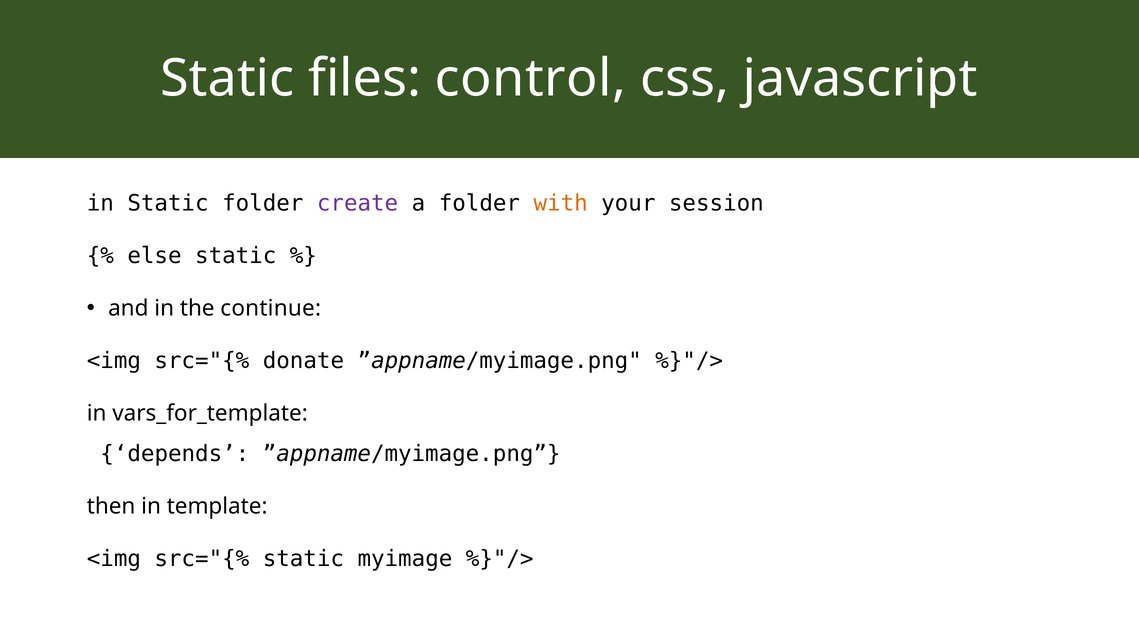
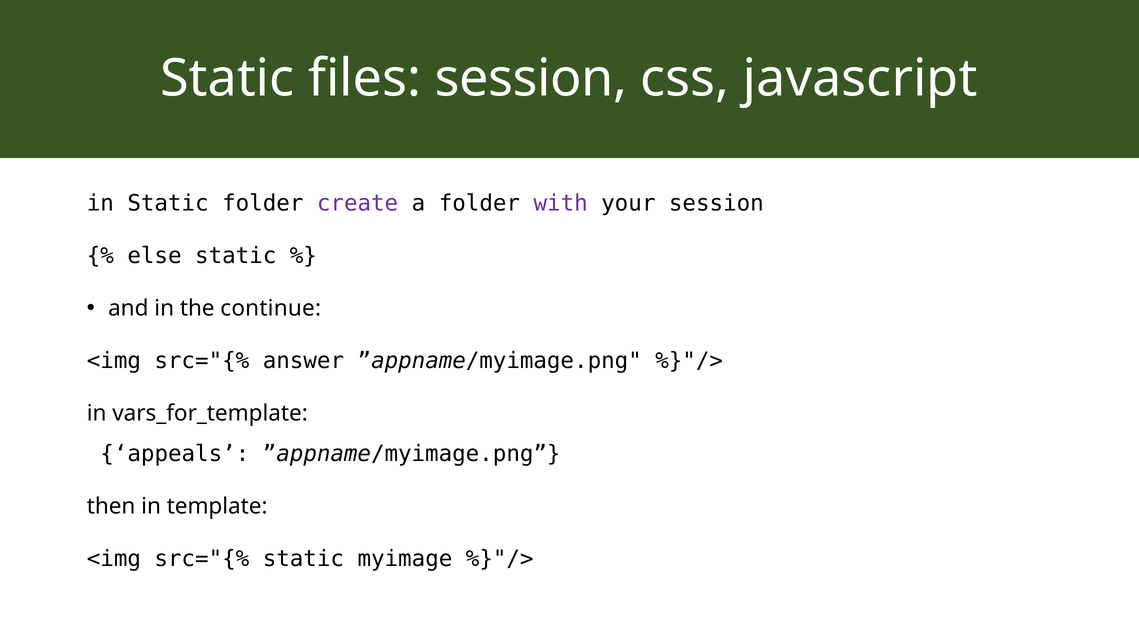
files control: control -> session (531, 79)
with colour: orange -> purple (561, 203)
donate: donate -> answer (303, 361)
depends: depends -> appeals (175, 454)
